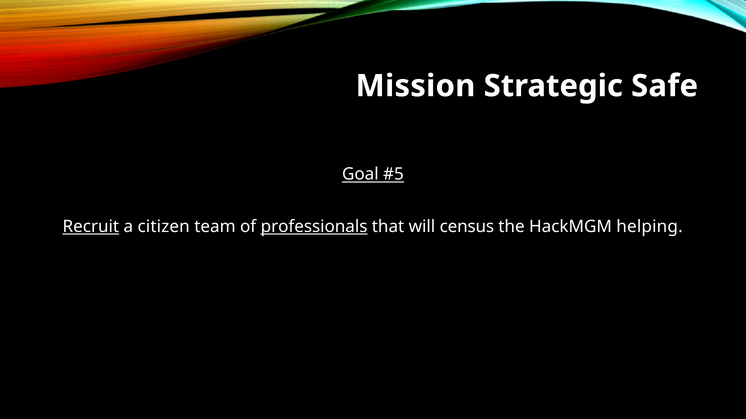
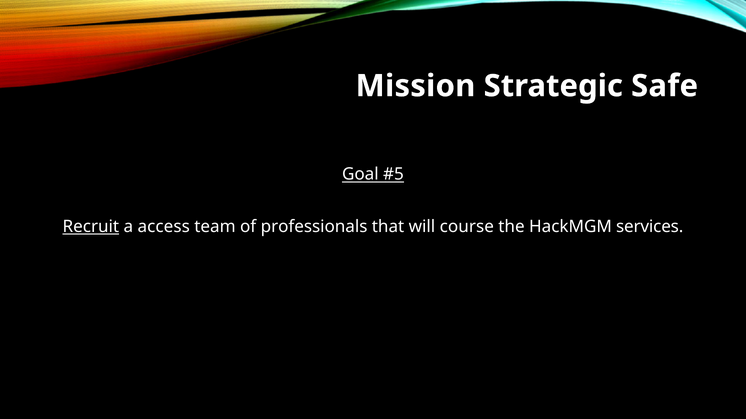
citizen: citizen -> access (164, 227)
professionals underline: present -> none (314, 227)
census: census -> course (467, 227)
helping: helping -> services (650, 227)
